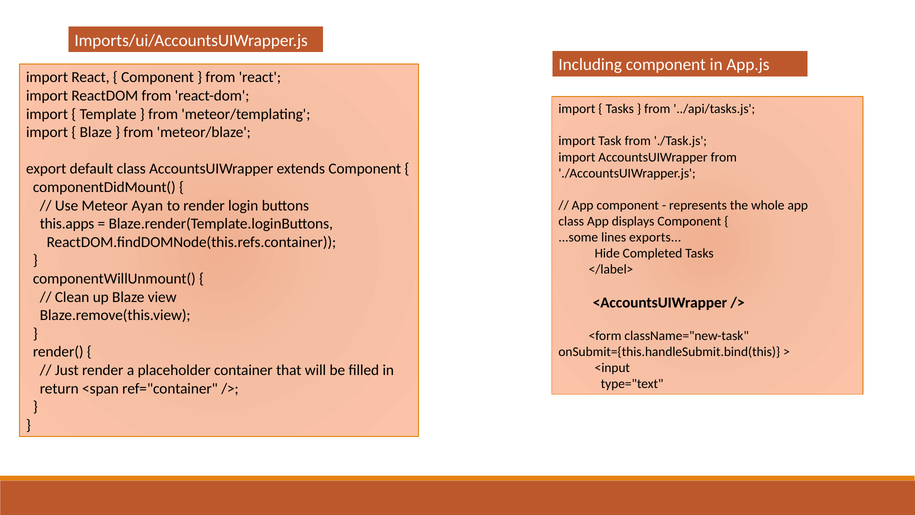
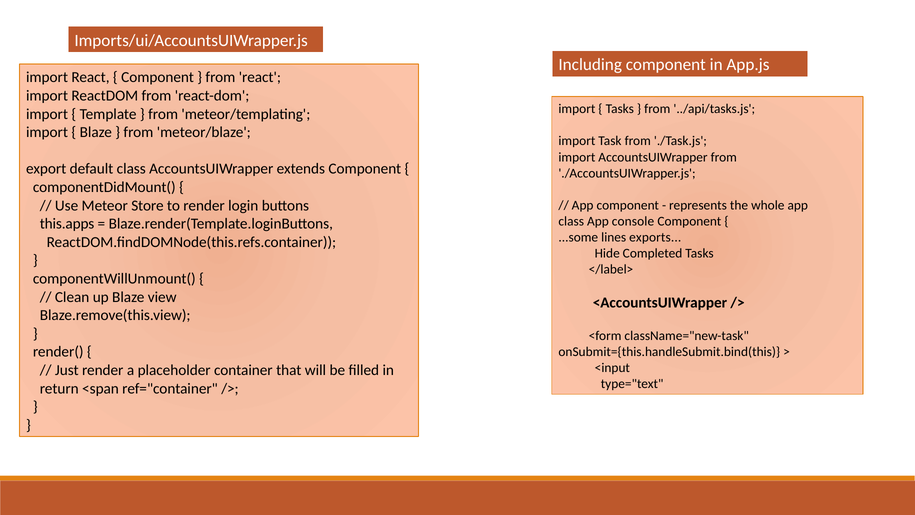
Ayan: Ayan -> Store (147, 205)
displays: displays -> console (633, 221)
